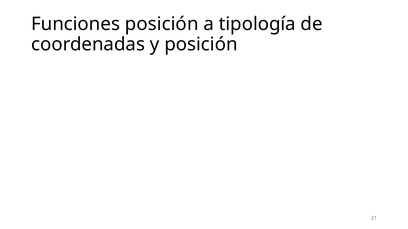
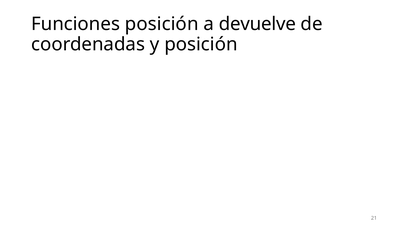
tipología: tipología -> devuelve (257, 24)
